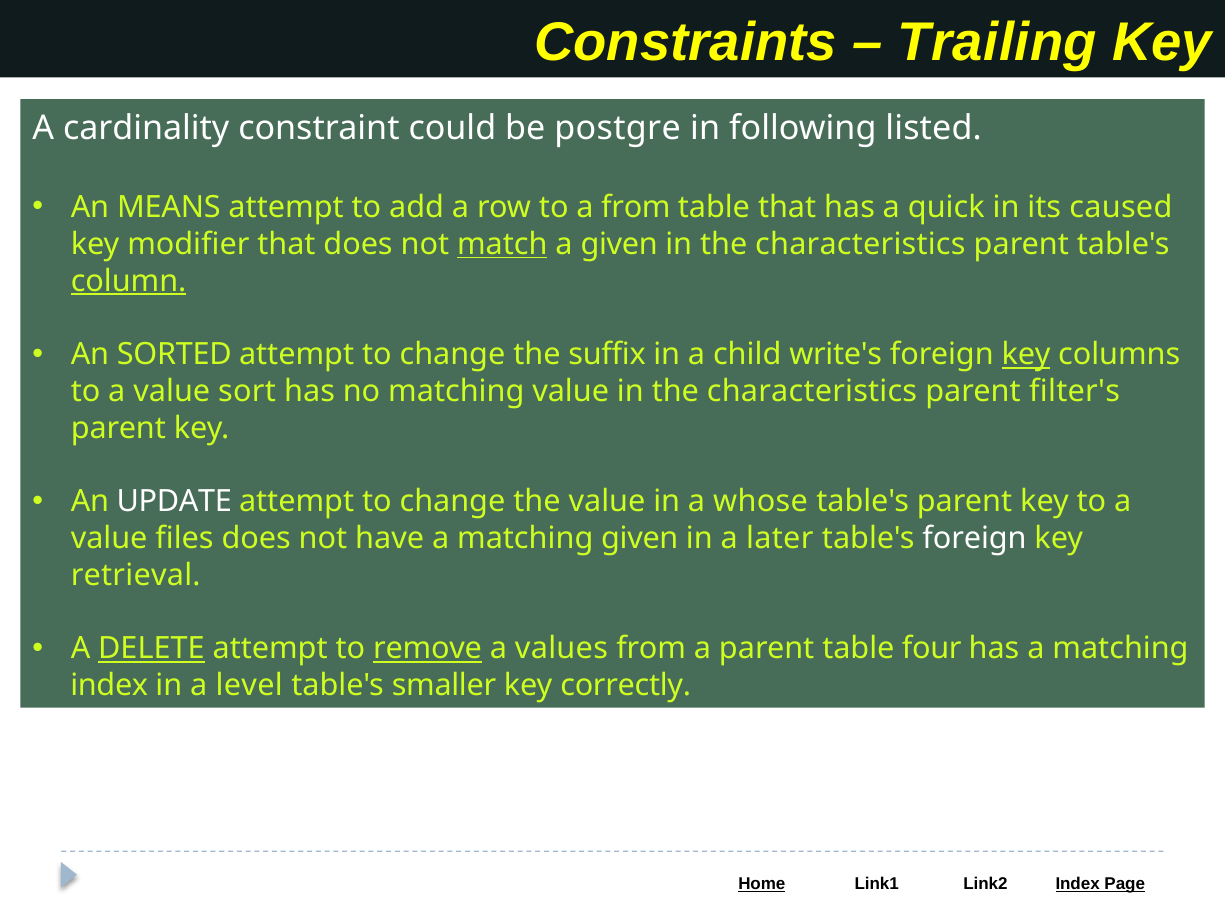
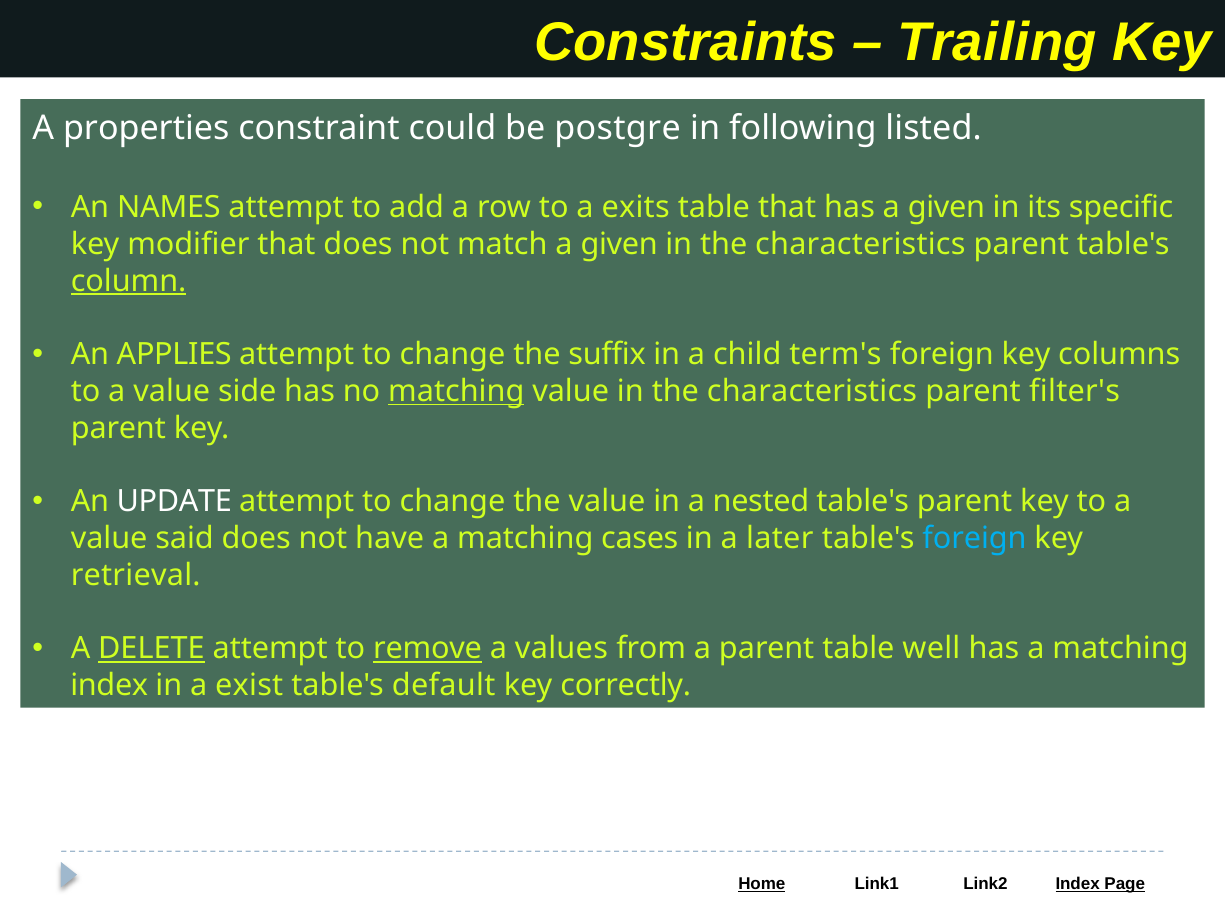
cardinality: cardinality -> properties (146, 128)
MEANS: MEANS -> NAMES (169, 207)
a from: from -> exits (636, 207)
has a quick: quick -> given (946, 207)
caused: caused -> specific (1121, 207)
match underline: present -> none (502, 244)
SORTED: SORTED -> APPLIES (174, 354)
write's: write's -> term's (835, 354)
key underline: present -> none (1026, 354)
sort: sort -> side (247, 391)
matching underline: none -> present (456, 391)
whose: whose -> nested (761, 501)
files: files -> said (185, 538)
matching given: given -> cases (640, 538)
foreign colour: white -> light blue (974, 538)
four: four -> well (931, 648)
level: level -> exist (249, 685)
smaller: smaller -> default (444, 685)
